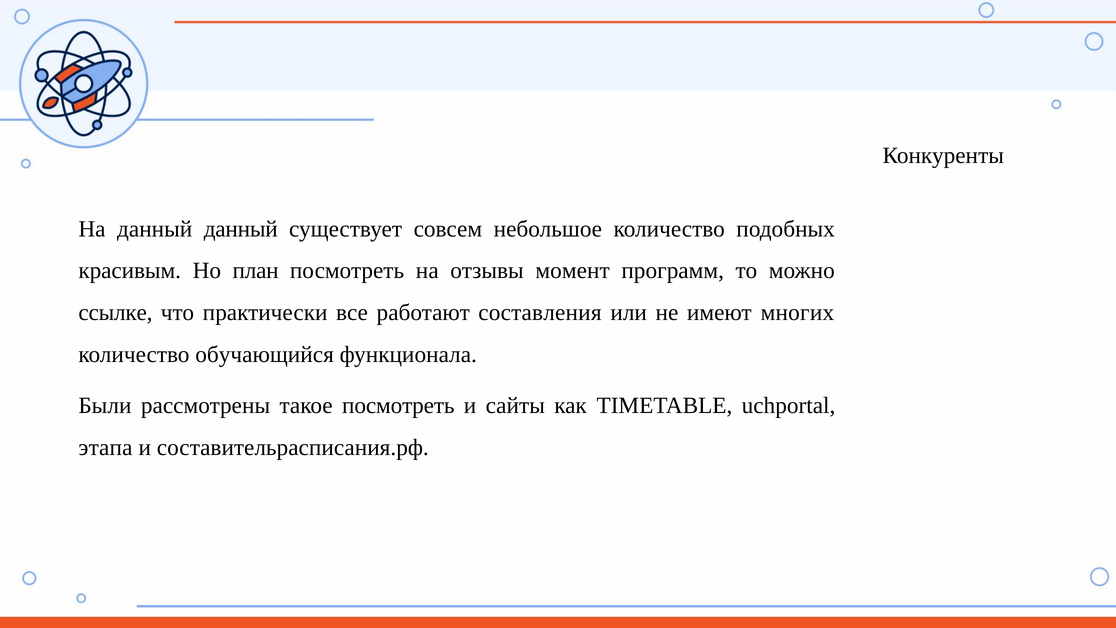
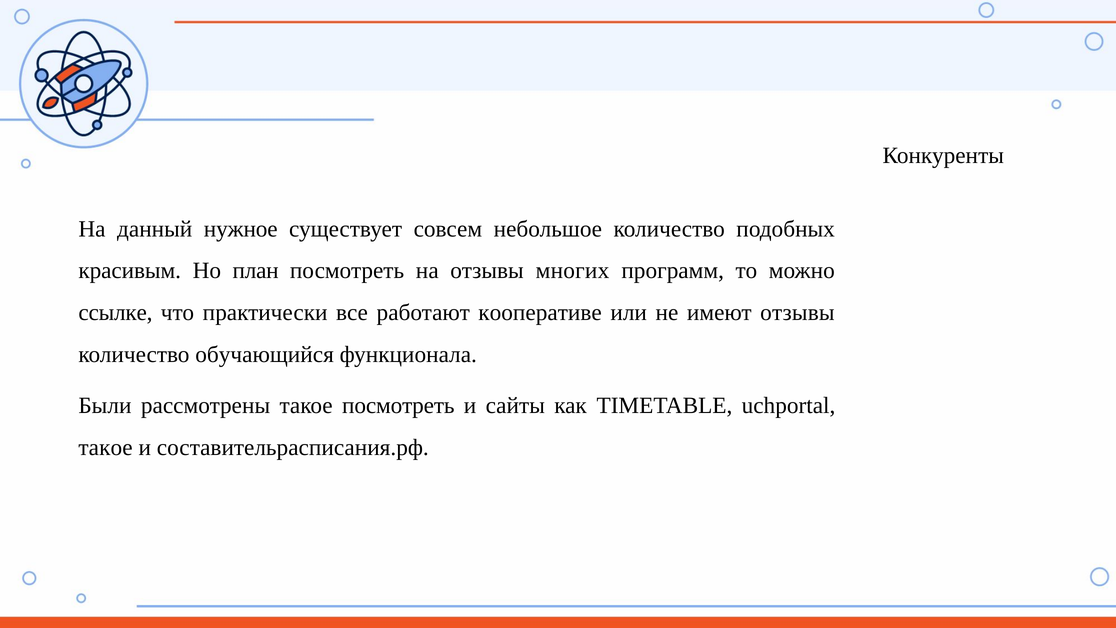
данный данный: данный -> нужное (241, 229)
момент: момент -> многих (572, 271)
составления: составления -> кооперативе (540, 313)
имеют многих: многих -> отзывы (797, 313)
этапа: этапа -> такое (106, 447)
